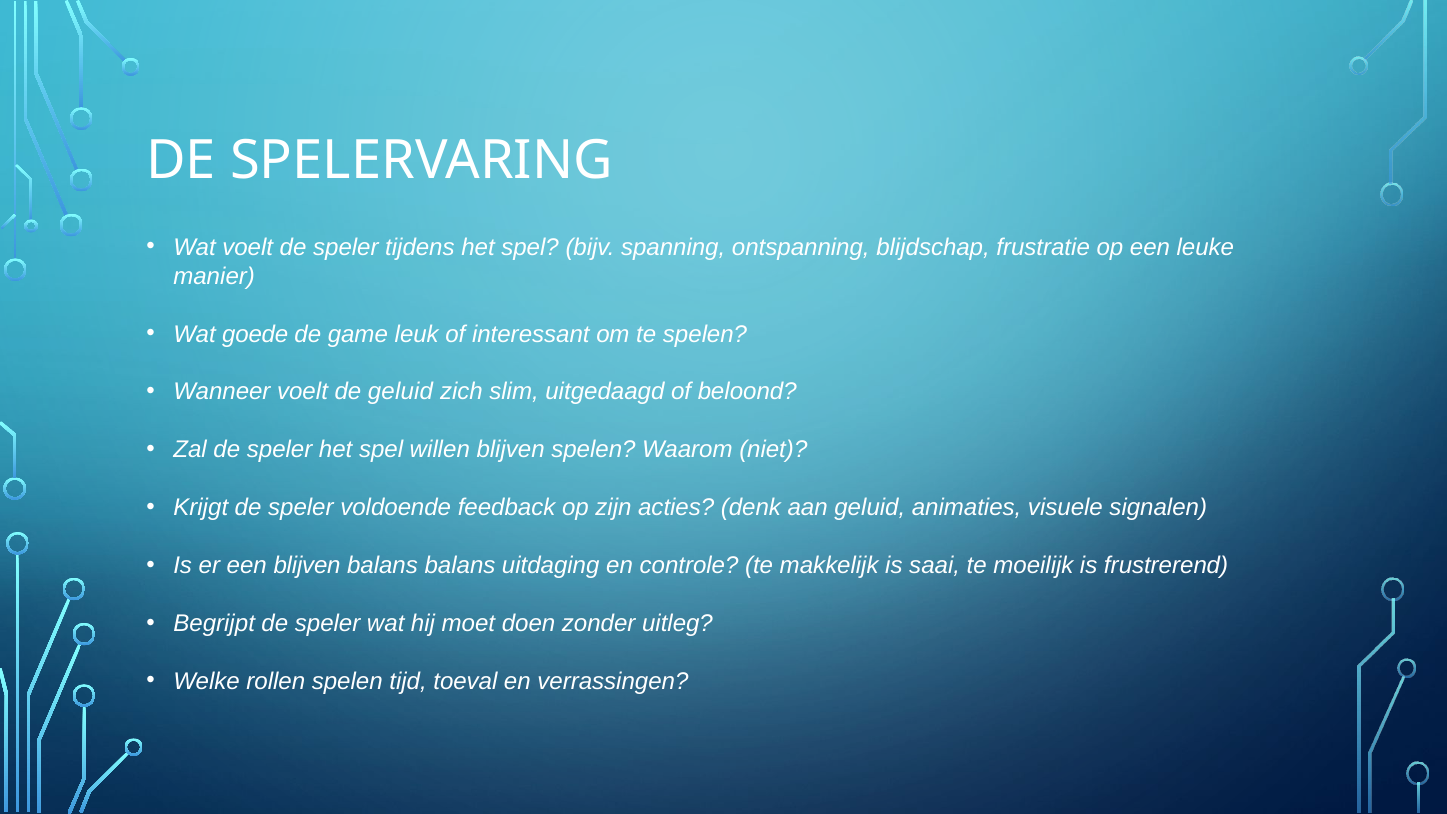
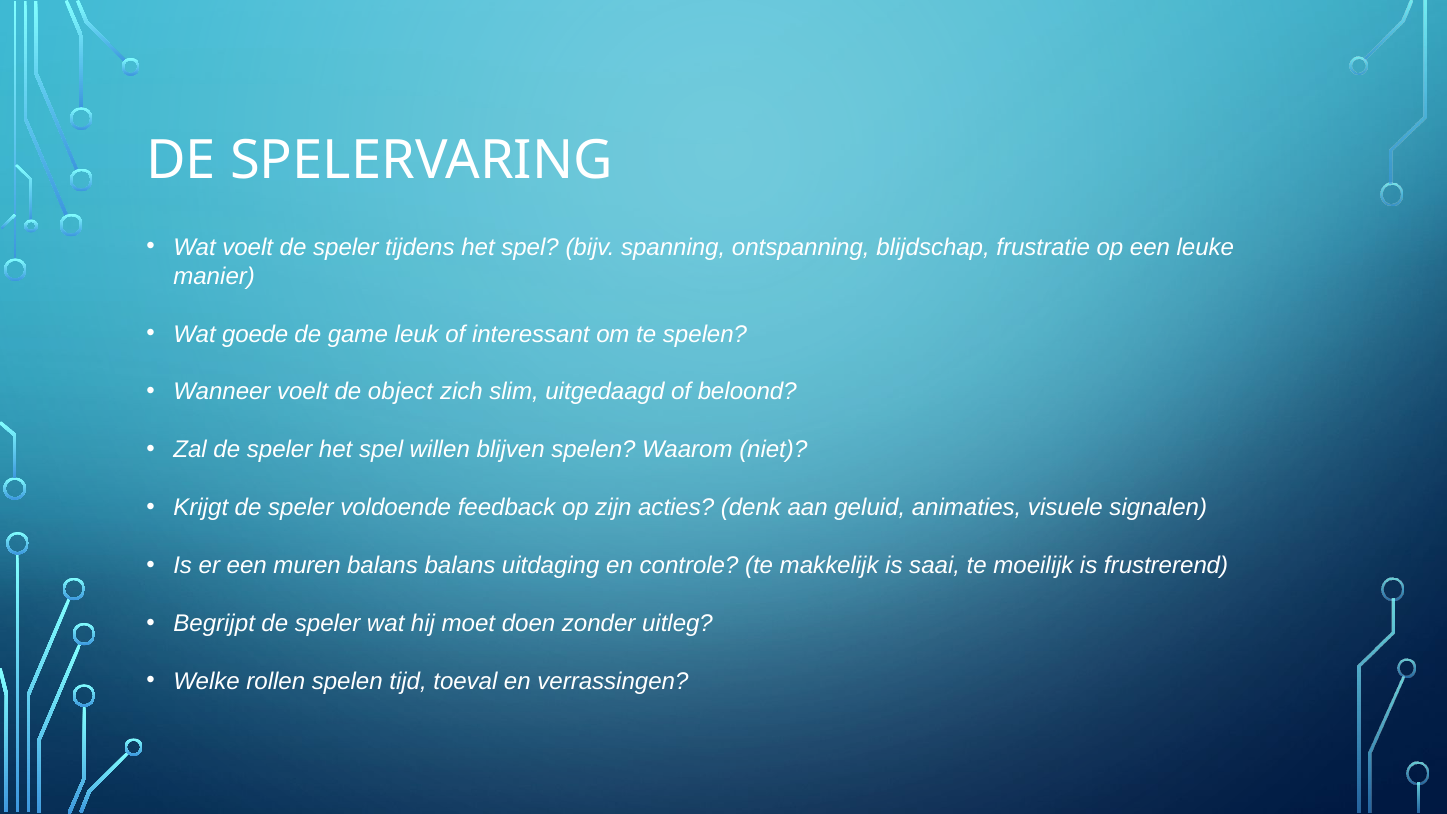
de geluid: geluid -> object (400, 392)
een blijven: blijven -> muren (307, 566)
